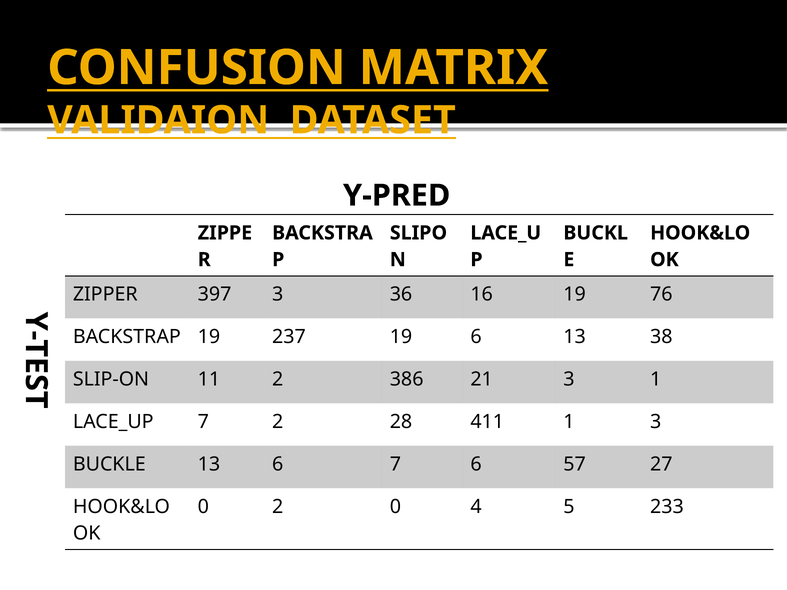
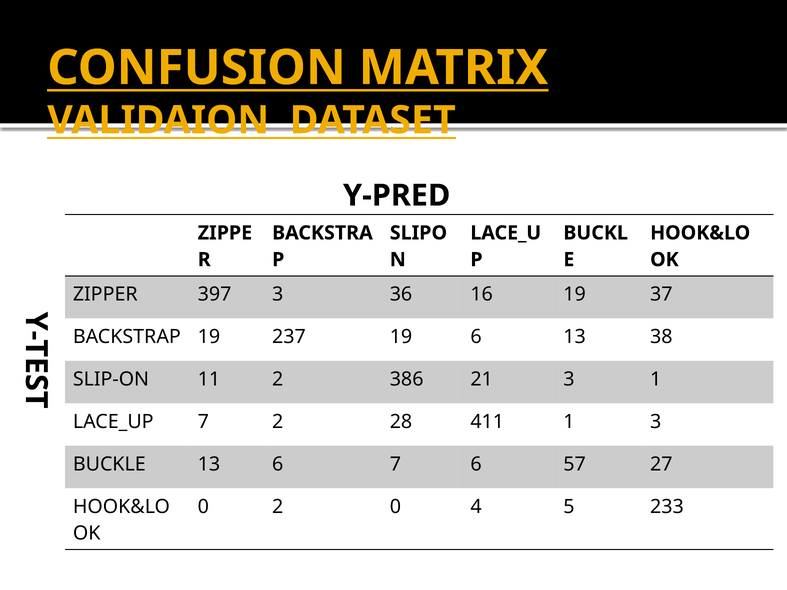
76: 76 -> 37 (661, 294)
